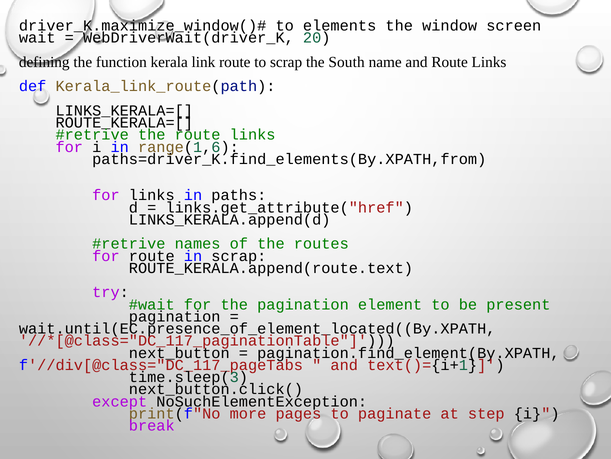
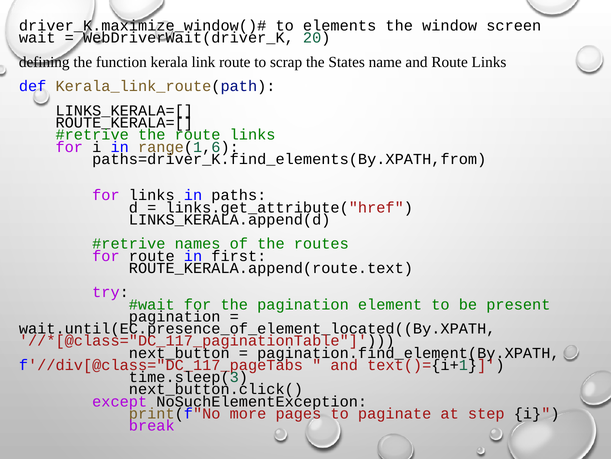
South: South -> States (347, 62)
in scrap: scrap -> first (239, 256)
